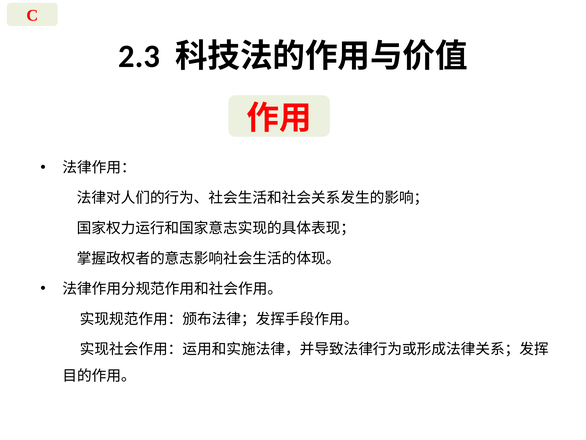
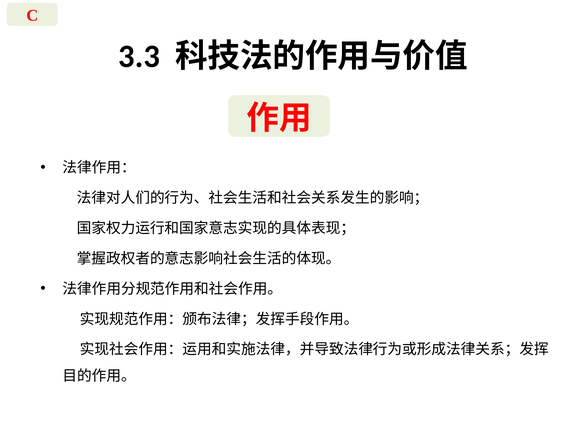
2.3: 2.3 -> 3.3 (139, 56)
